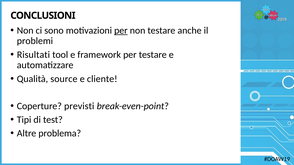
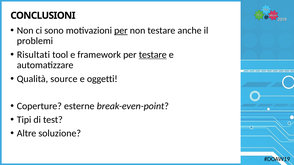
testare underline: none -> present (153, 55)
cliente: cliente -> oggetti (102, 79)
previsti: previsti -> esterne (79, 106)
problema: problema -> soluzione (60, 134)
